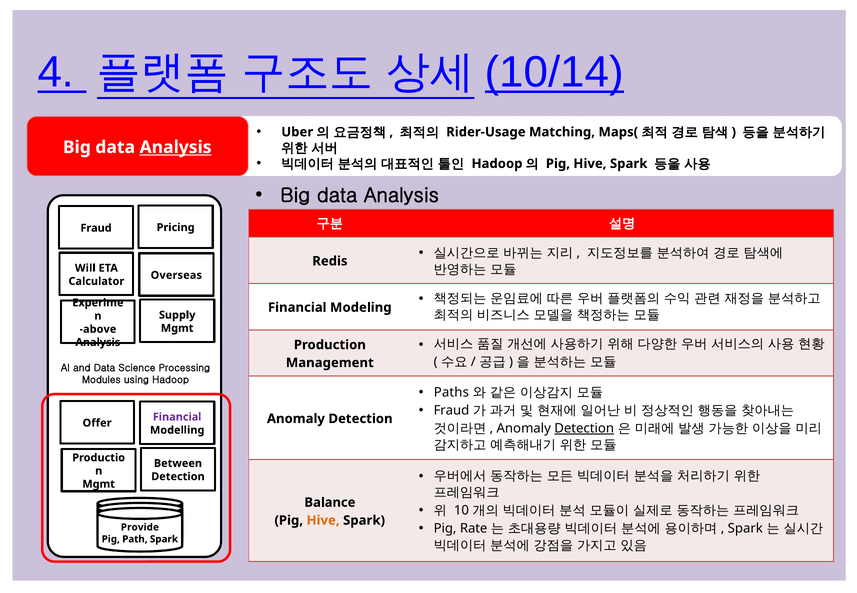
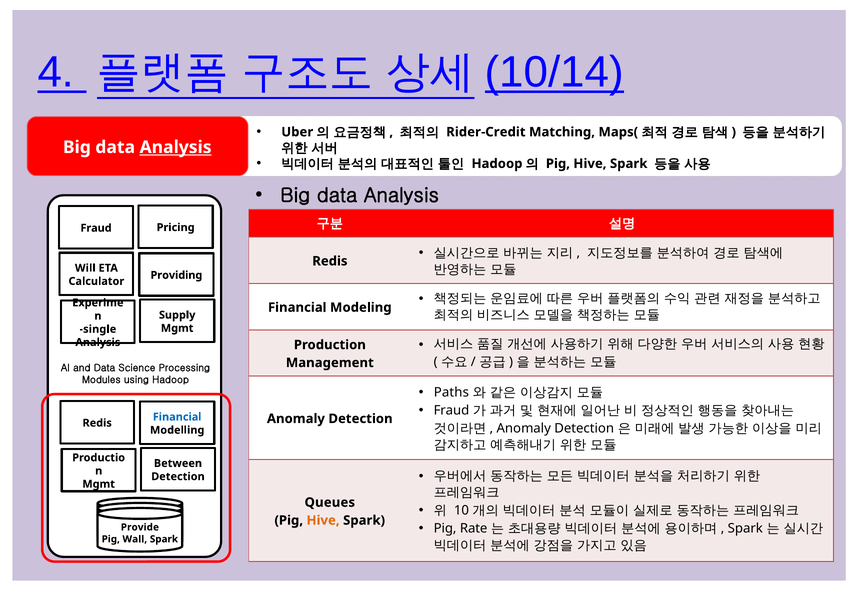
Rider-Usage: Rider-Usage -> Rider-Credit (486, 132)
Overseas: Overseas -> Providing (176, 275)
above: above -> single (98, 329)
Financial colour: purple -> blue (177, 417)
Offer: Offer -> Redis (97, 423)
Detection underline: present -> none (584, 429)
Balance: Balance -> Queues (330, 503)
Path: Path -> Wall (135, 539)
